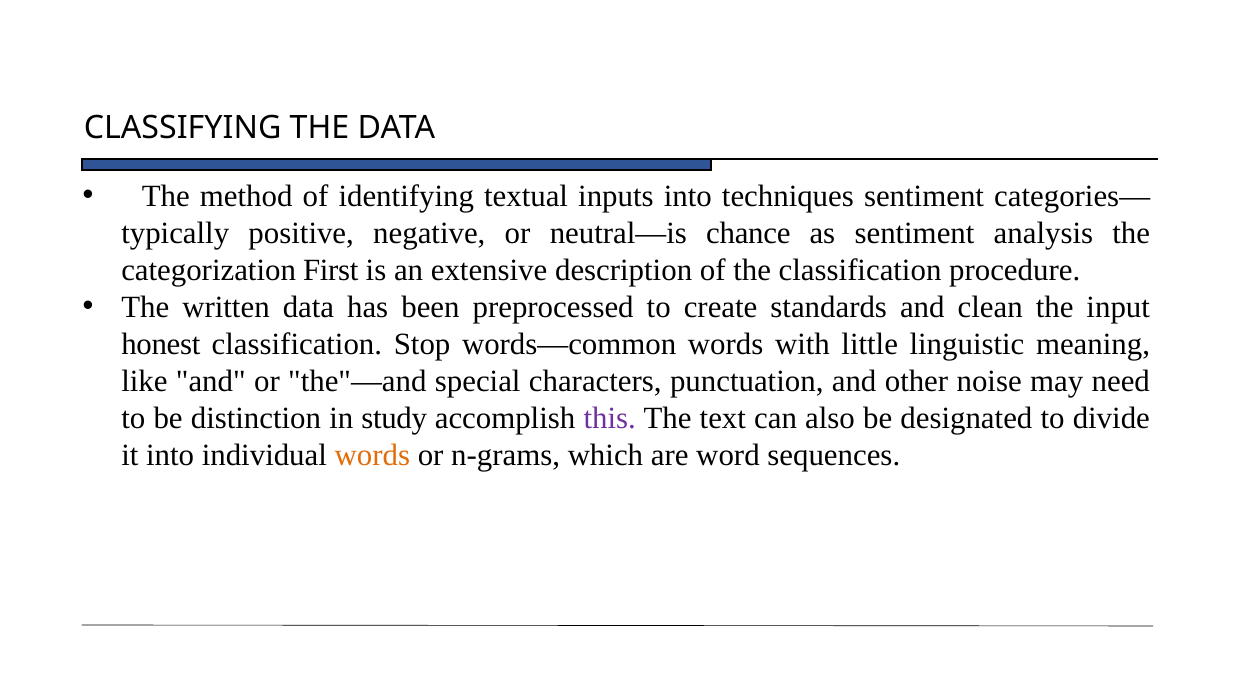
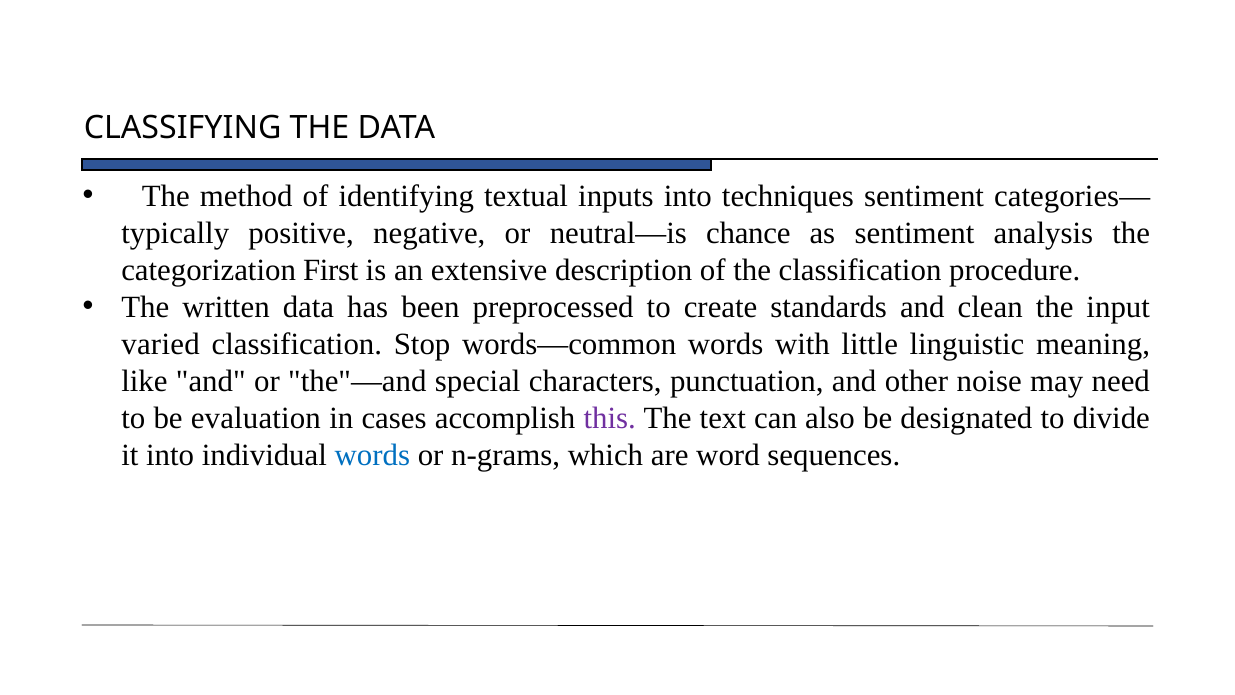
honest: honest -> varied (161, 344)
distinction: distinction -> evaluation (256, 418)
study: study -> cases (394, 418)
words colour: orange -> blue (372, 455)
